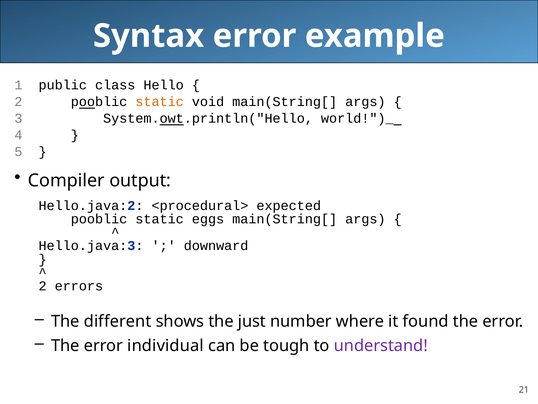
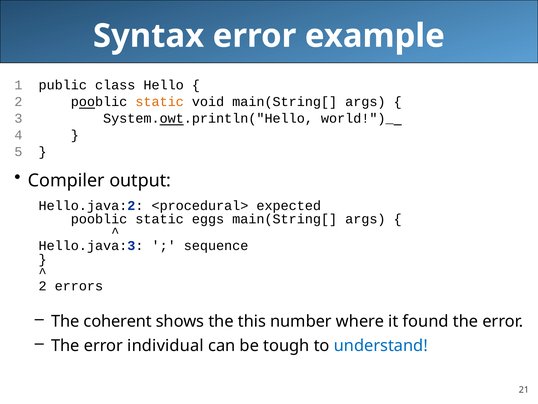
downward: downward -> sequence (216, 246)
different: different -> coherent (118, 321)
just: just -> this (252, 321)
understand colour: purple -> blue (381, 345)
